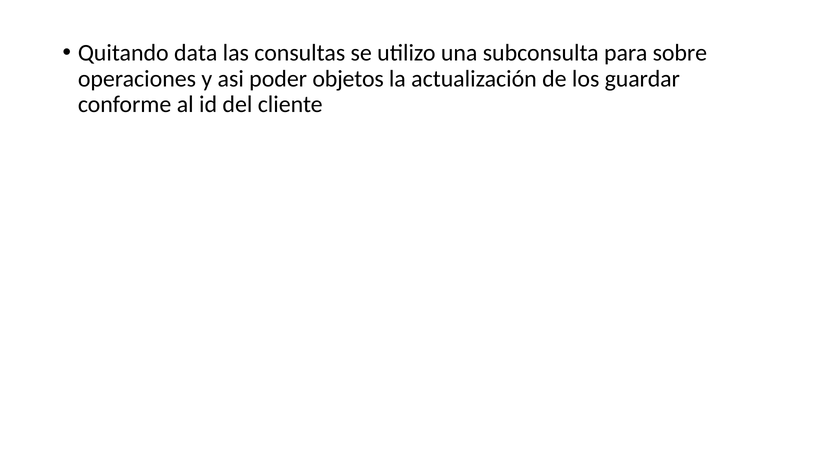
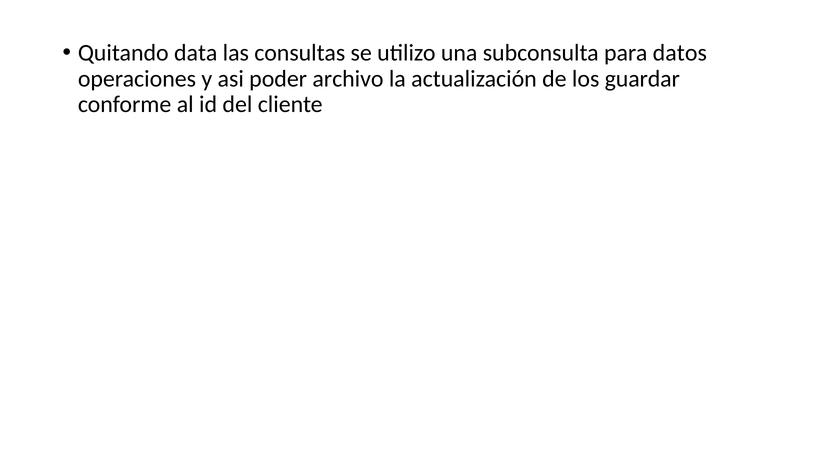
sobre: sobre -> datos (680, 53)
objetos: objetos -> archivo (348, 79)
